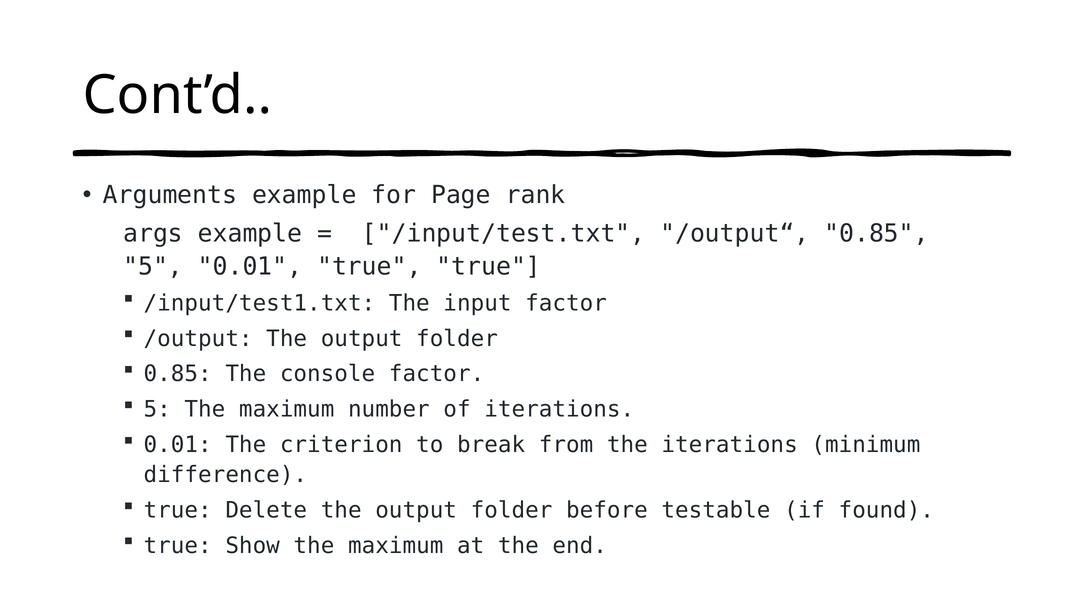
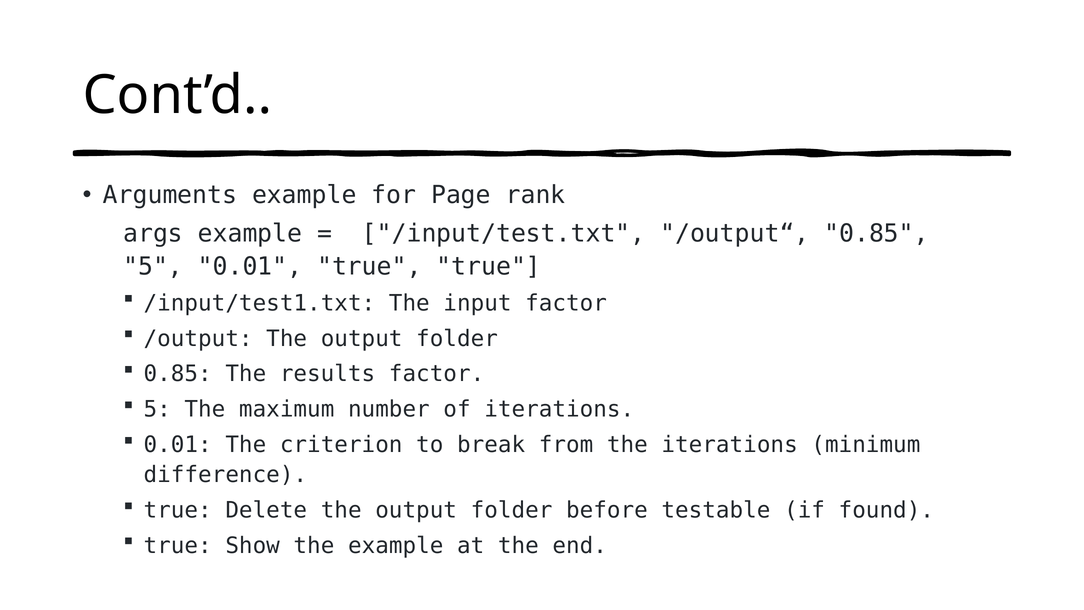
console: console -> results (328, 374)
Show the maximum: maximum -> example (396, 545)
